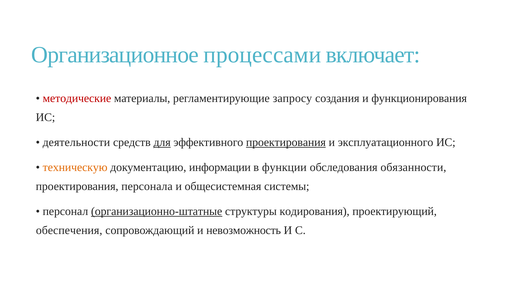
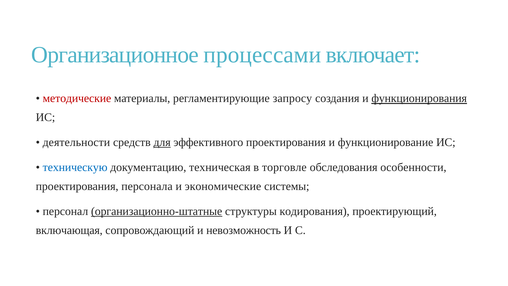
функционирования underline: none -> present (419, 98)
проектирования underline: present -> none (286, 142)
эксплуатационного: эксплуатационного -> функционирование (386, 142)
техническую colour: orange -> blue (75, 167)
информации: информации -> техническая (220, 167)
функции: функции -> торговле (284, 167)
обязанности: обязанности -> особенности (413, 167)
общесистемная: общесистемная -> экономические (223, 186)
обеспечения: обеспечения -> включающая (69, 230)
